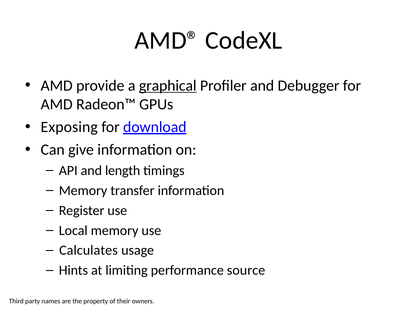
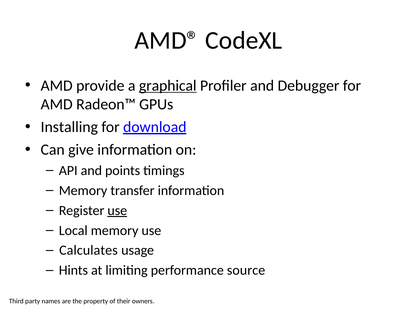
Exposing: Exposing -> Installing (69, 127)
length: length -> points (123, 170)
use underline: none -> present (117, 210)
